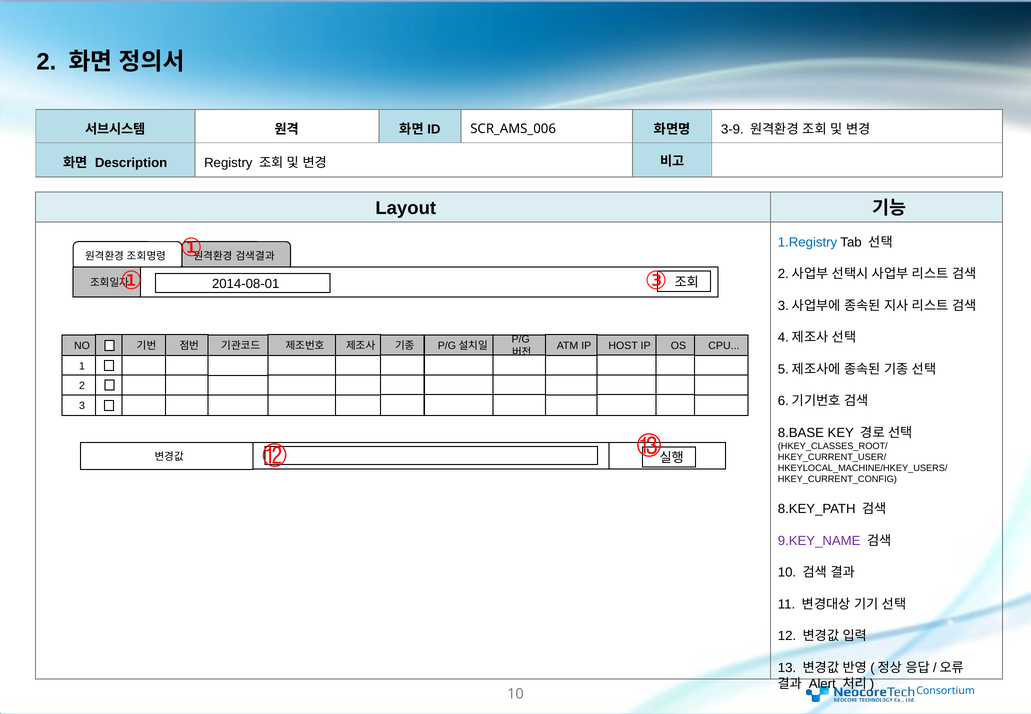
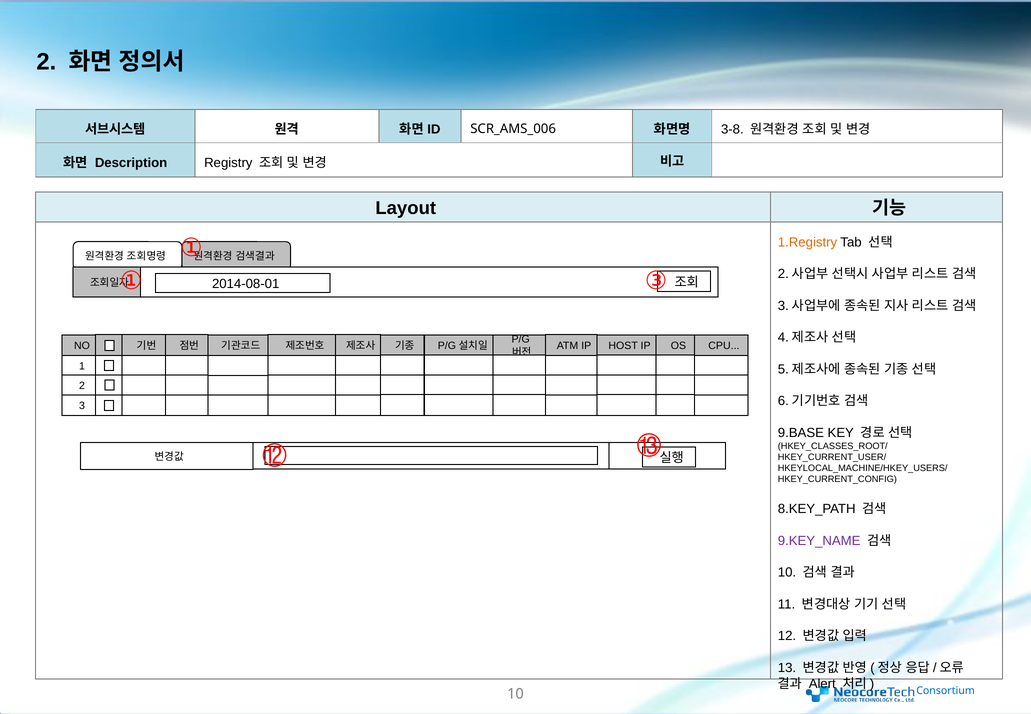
3-9: 3-9 -> 3-8 (732, 129)
1.Registry colour: blue -> orange (808, 242)
8.BASE: 8.BASE -> 9.BASE (801, 433)
